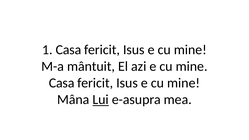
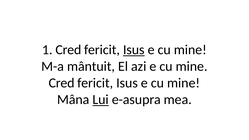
1 Casa: Casa -> Cred (68, 50)
Isus underline: none -> present (134, 50)
Casa: Casa -> Cred (62, 83)
